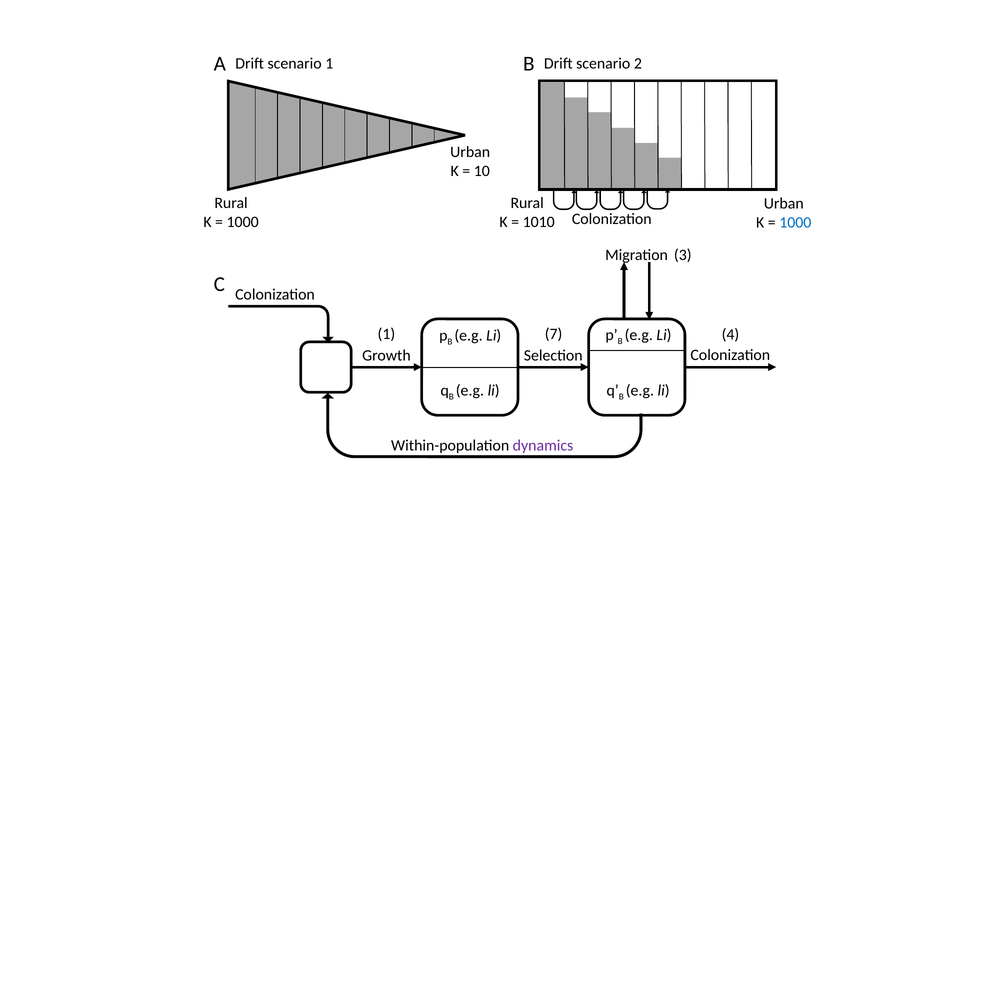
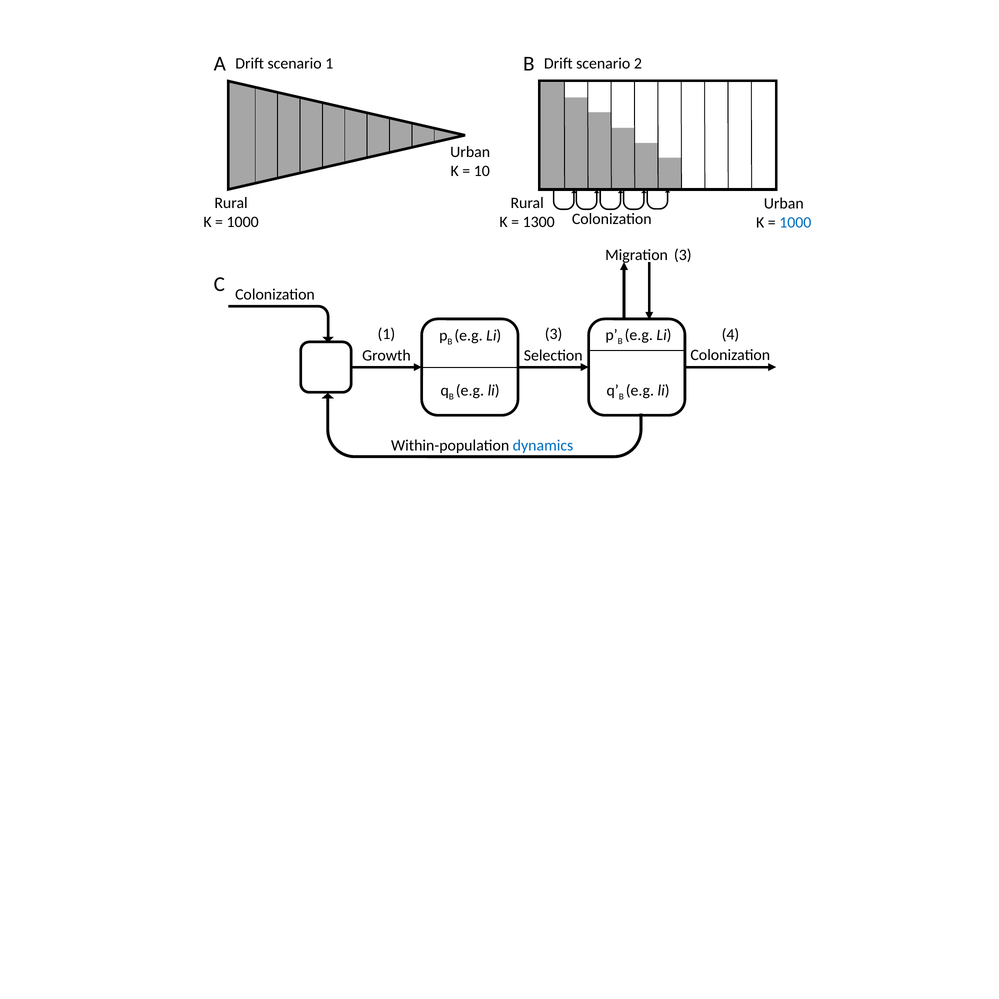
1010: 1010 -> 1300 (539, 222)
1 7: 7 -> 3 (554, 334)
dynamics colour: purple -> blue (543, 446)
